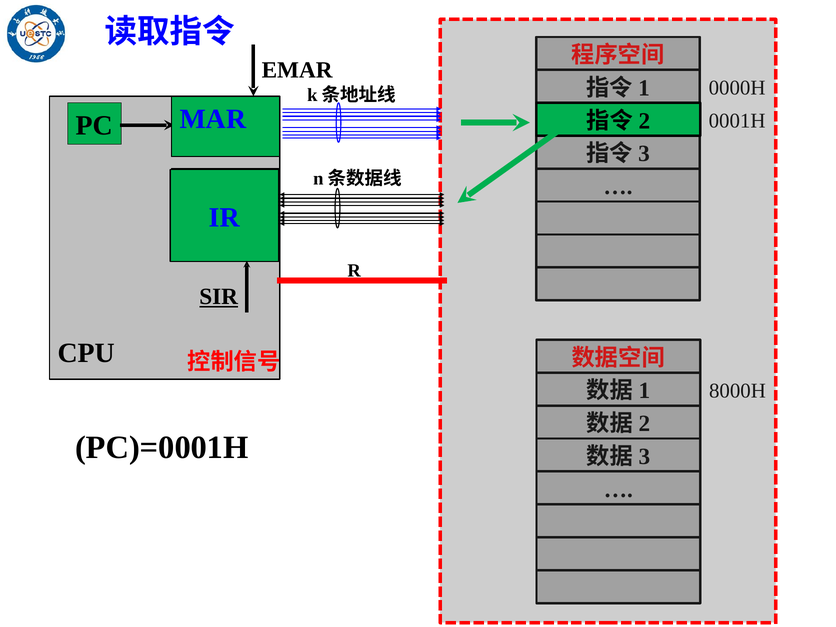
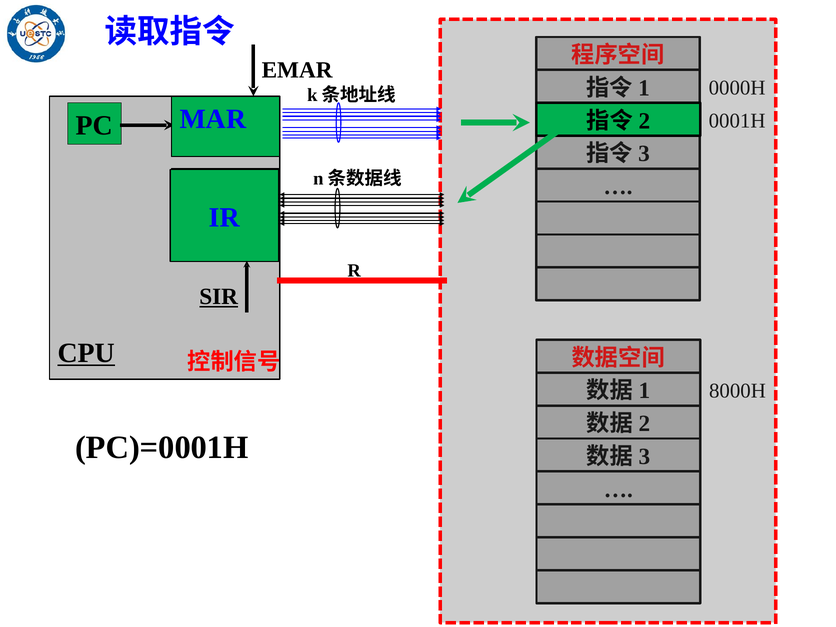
CPU underline: none -> present (86, 353)
